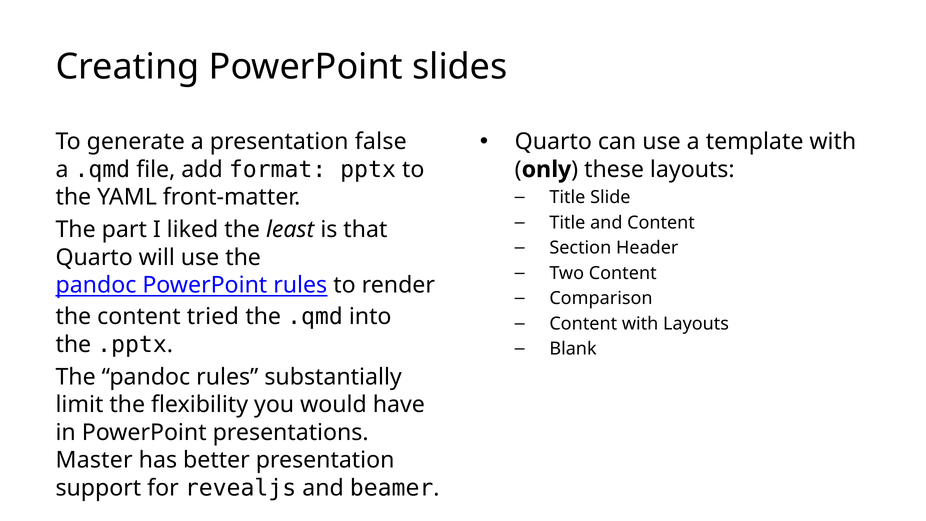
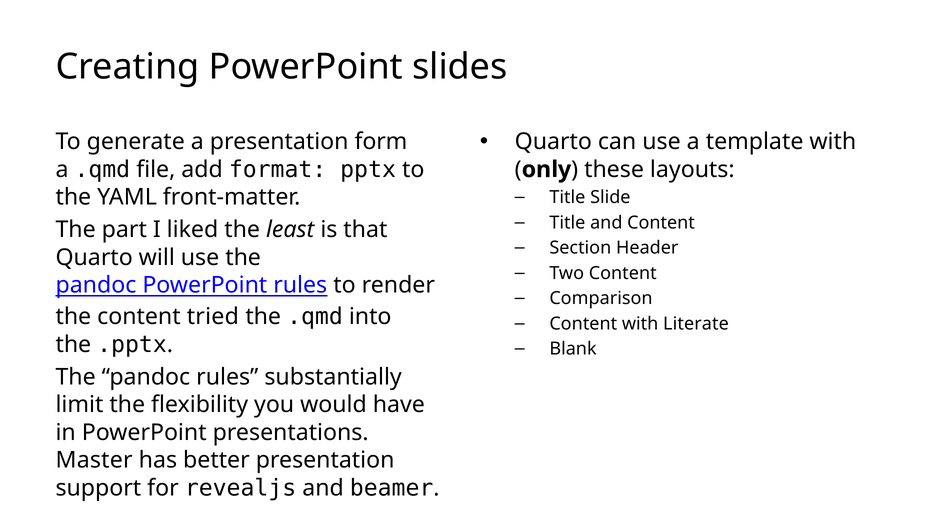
false: false -> form (381, 142)
with Layouts: Layouts -> Literate (696, 324)
